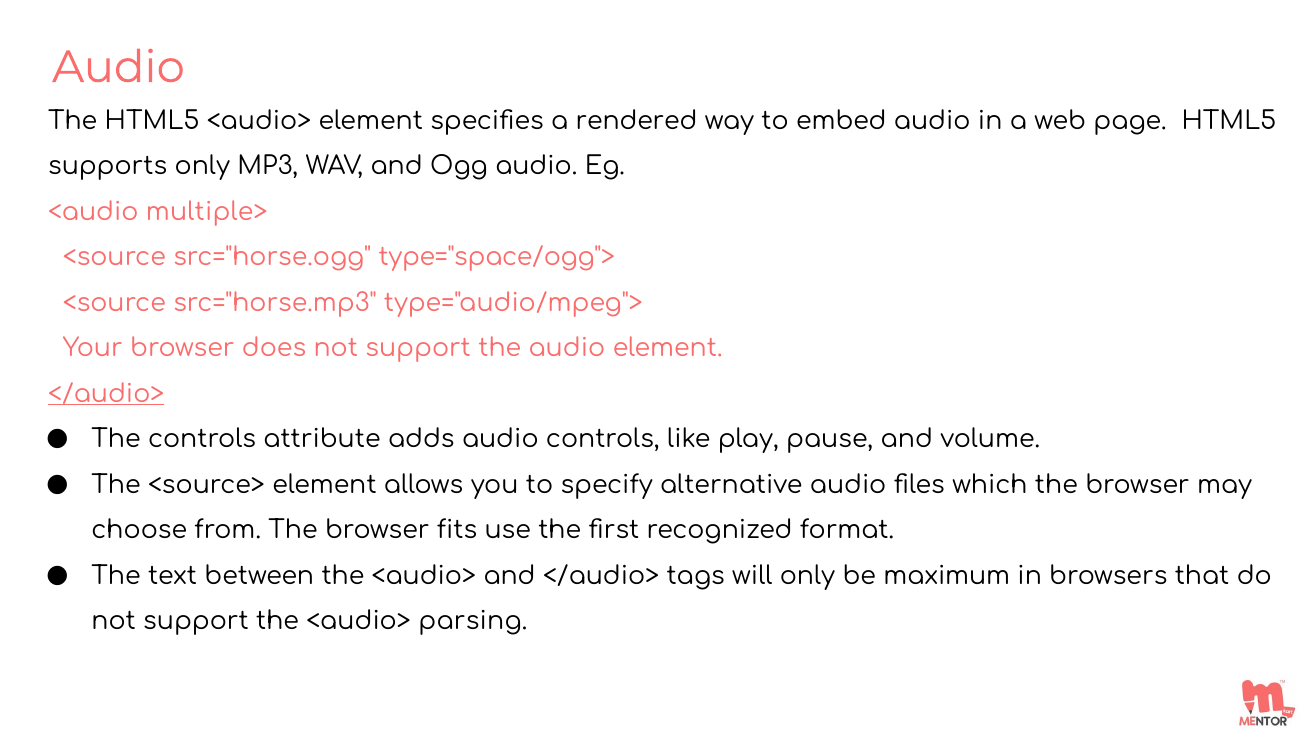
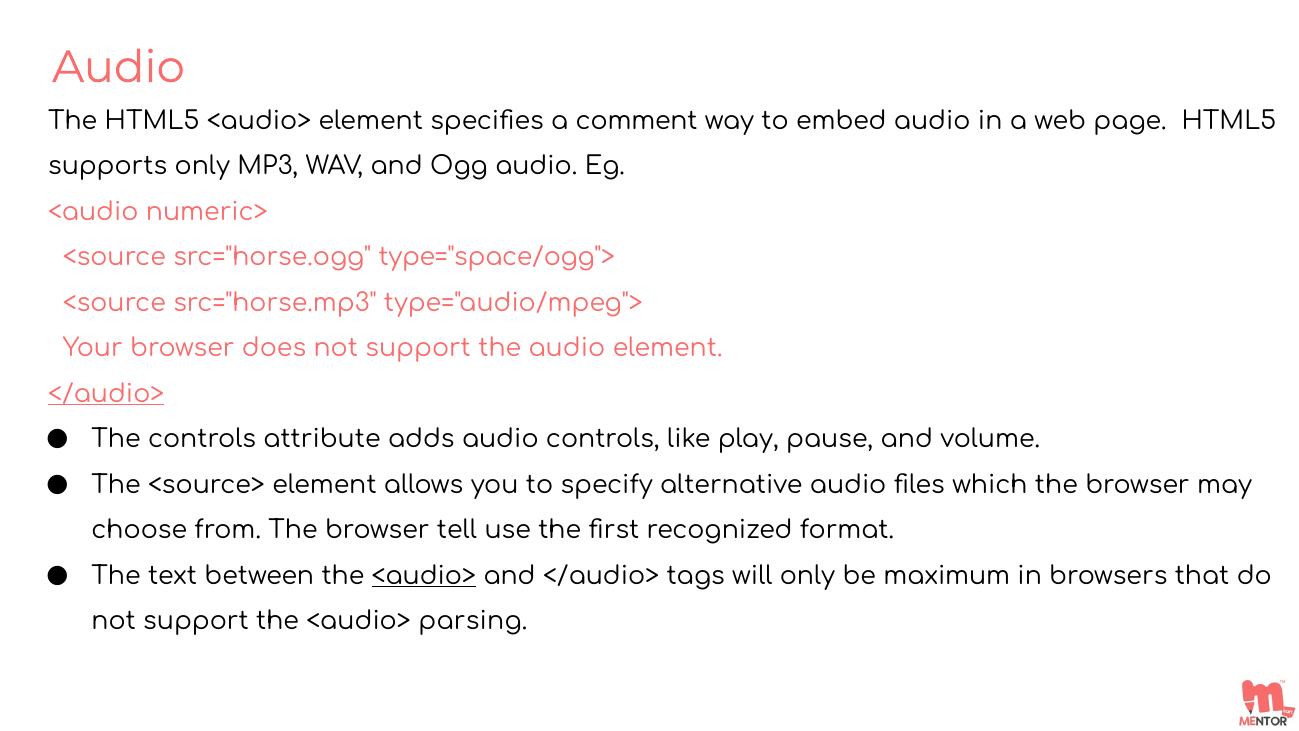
rendered: rendered -> comment (637, 121)
multiple>: multiple> -> numeric> (207, 212)
fits: fits -> tell (457, 530)
<audio> underline: none -> present (424, 575)
